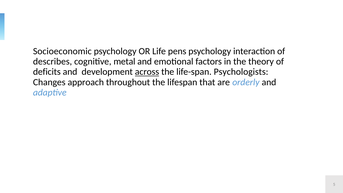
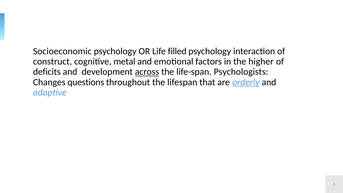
pens: pens -> filled (177, 51)
describes: describes -> construct (53, 62)
theory: theory -> higher (261, 62)
approach: approach -> questions (86, 82)
orderly underline: none -> present (246, 82)
